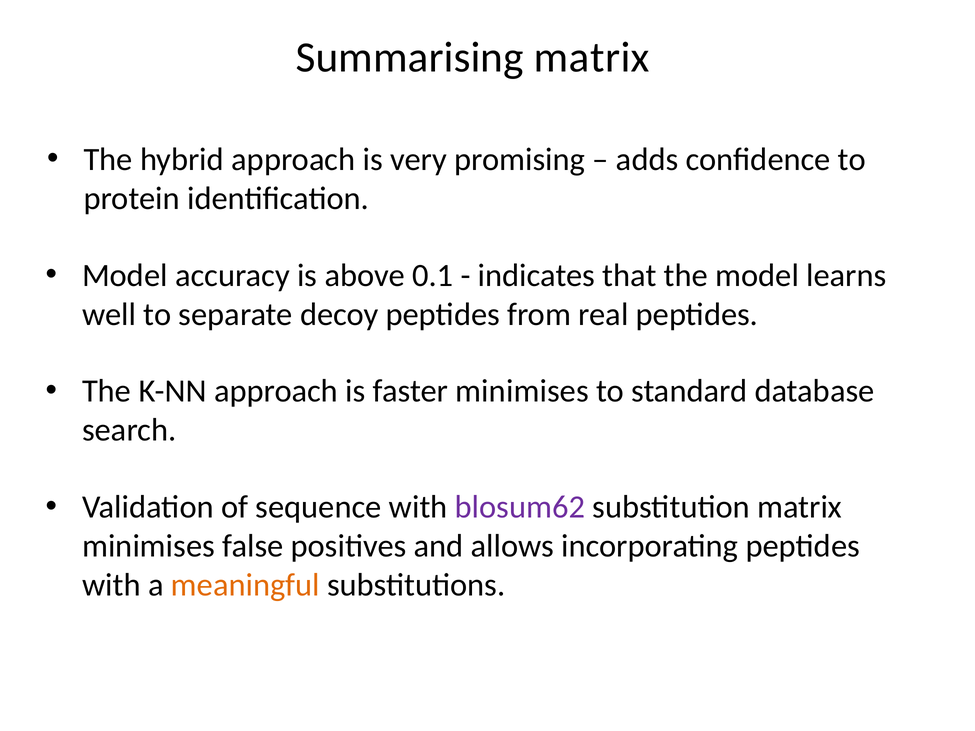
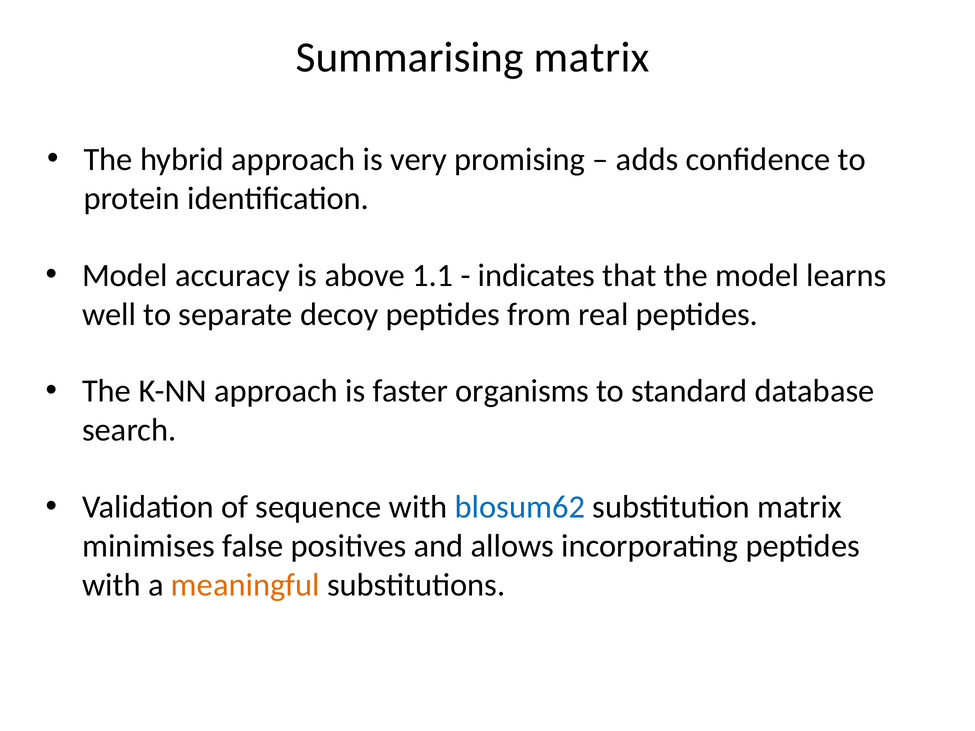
0.1: 0.1 -> 1.1 (433, 275)
faster minimises: minimises -> organisms (522, 391)
blosum62 colour: purple -> blue (520, 507)
